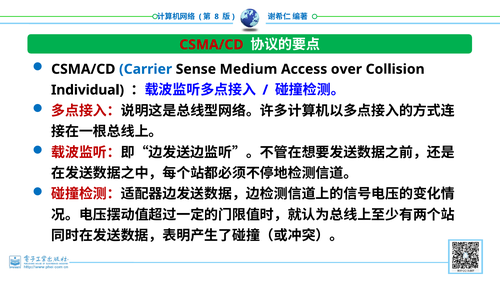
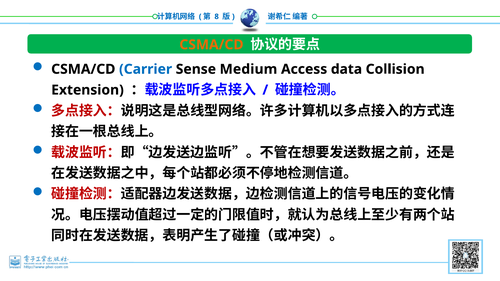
CSMA/CD colour: red -> orange (211, 45)
over: over -> data (346, 69)
Individual: Individual -> Extension (88, 90)
